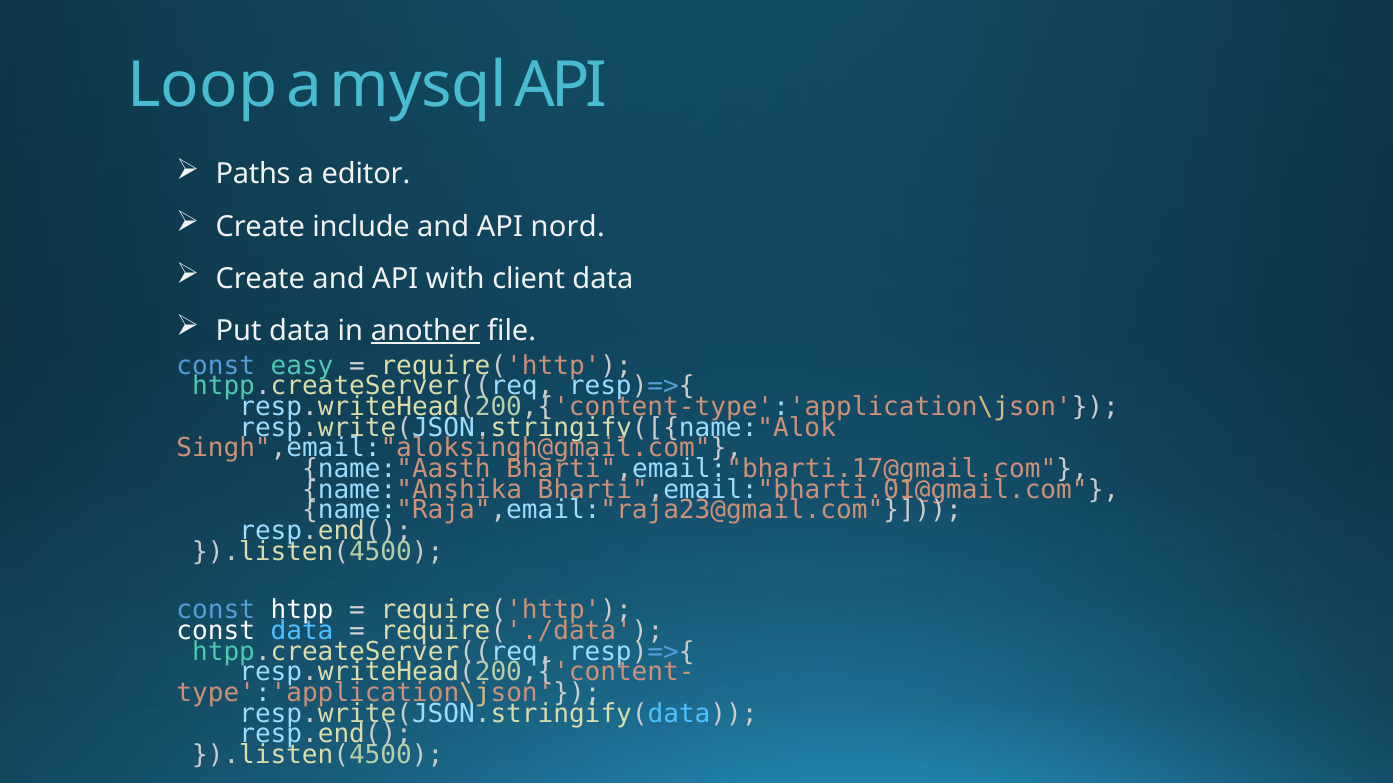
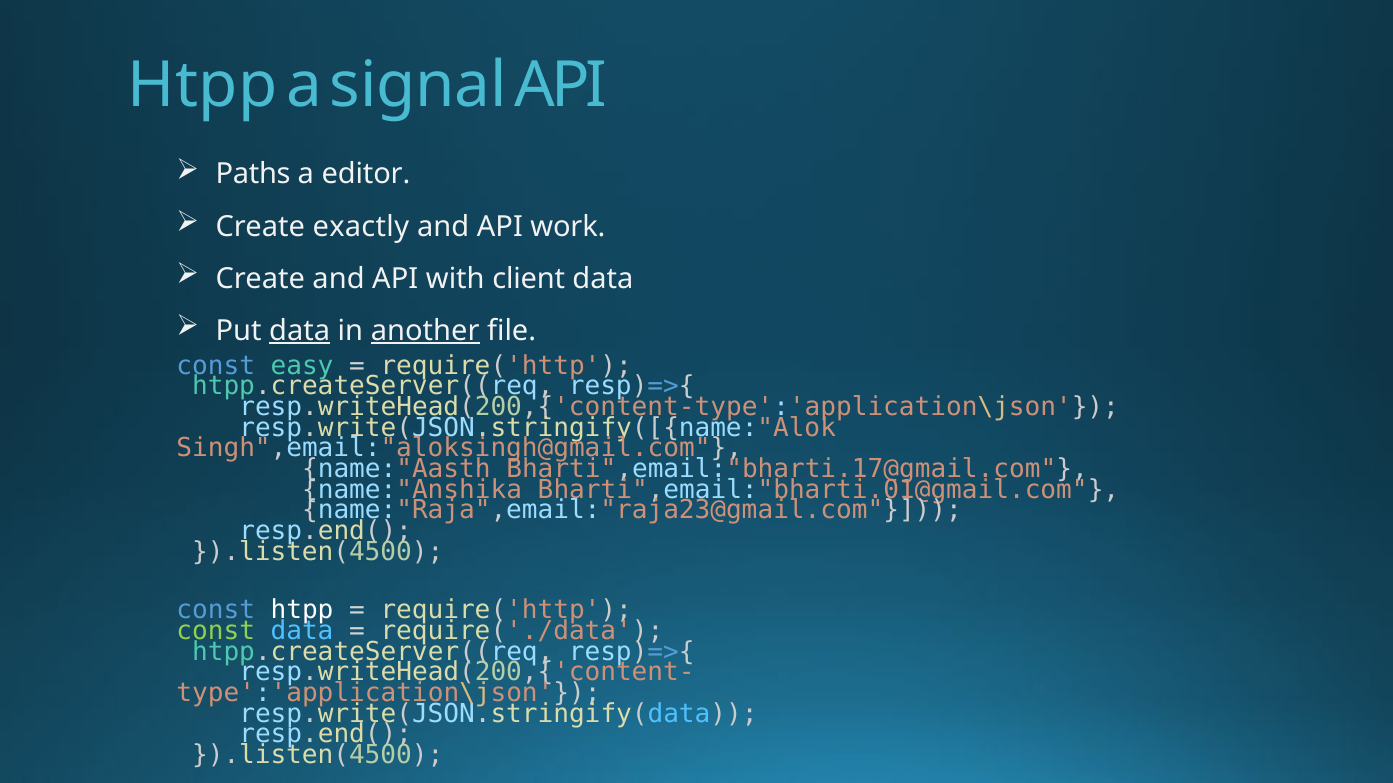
Loop: Loop -> Htpp (202, 85)
mysql: mysql -> signal (418, 85)
include: include -> exactly (361, 227)
nord: nord -> work (568, 227)
data underline: none -> present (300, 331)
const colour: white -> light green (216, 631)
